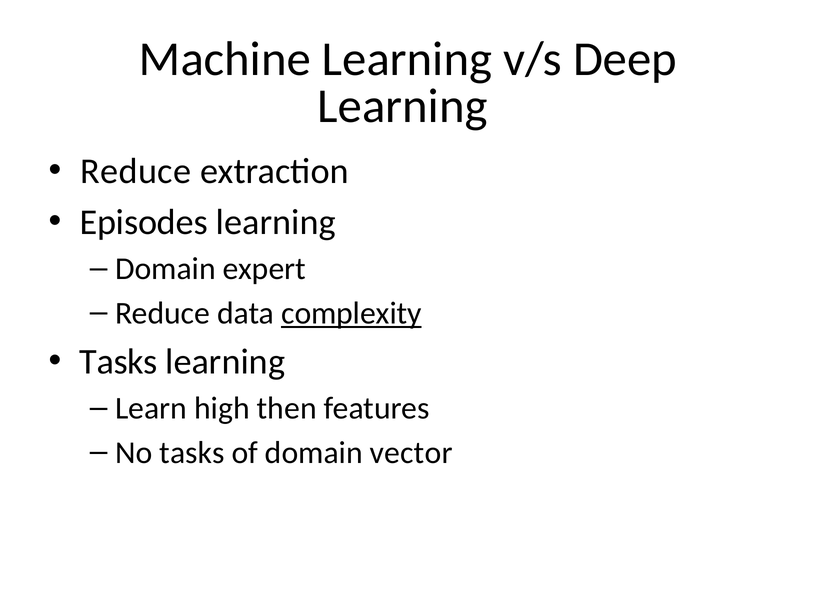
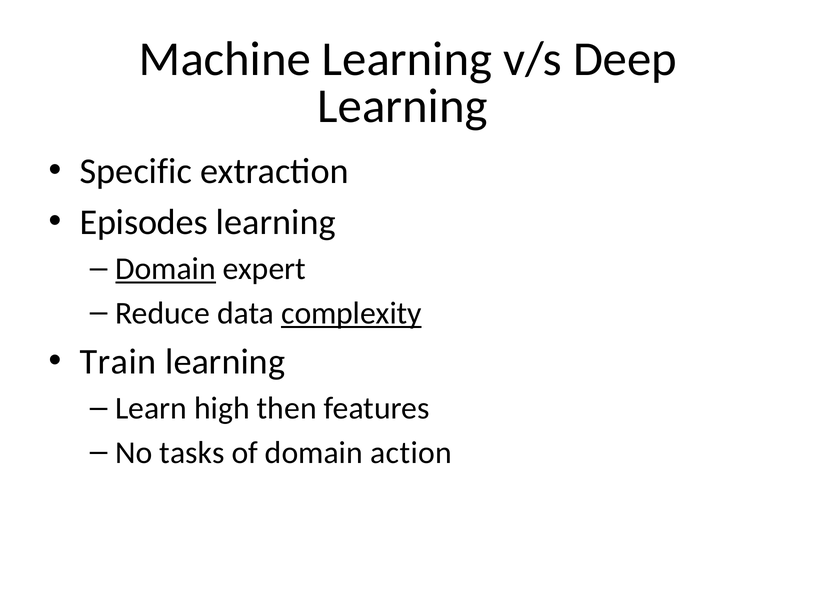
Reduce: Reduce -> Specific (136, 171)
Domain underline: none -> present (166, 269)
Tasks: Tasks -> Train (118, 362)
vector: vector -> action (411, 453)
